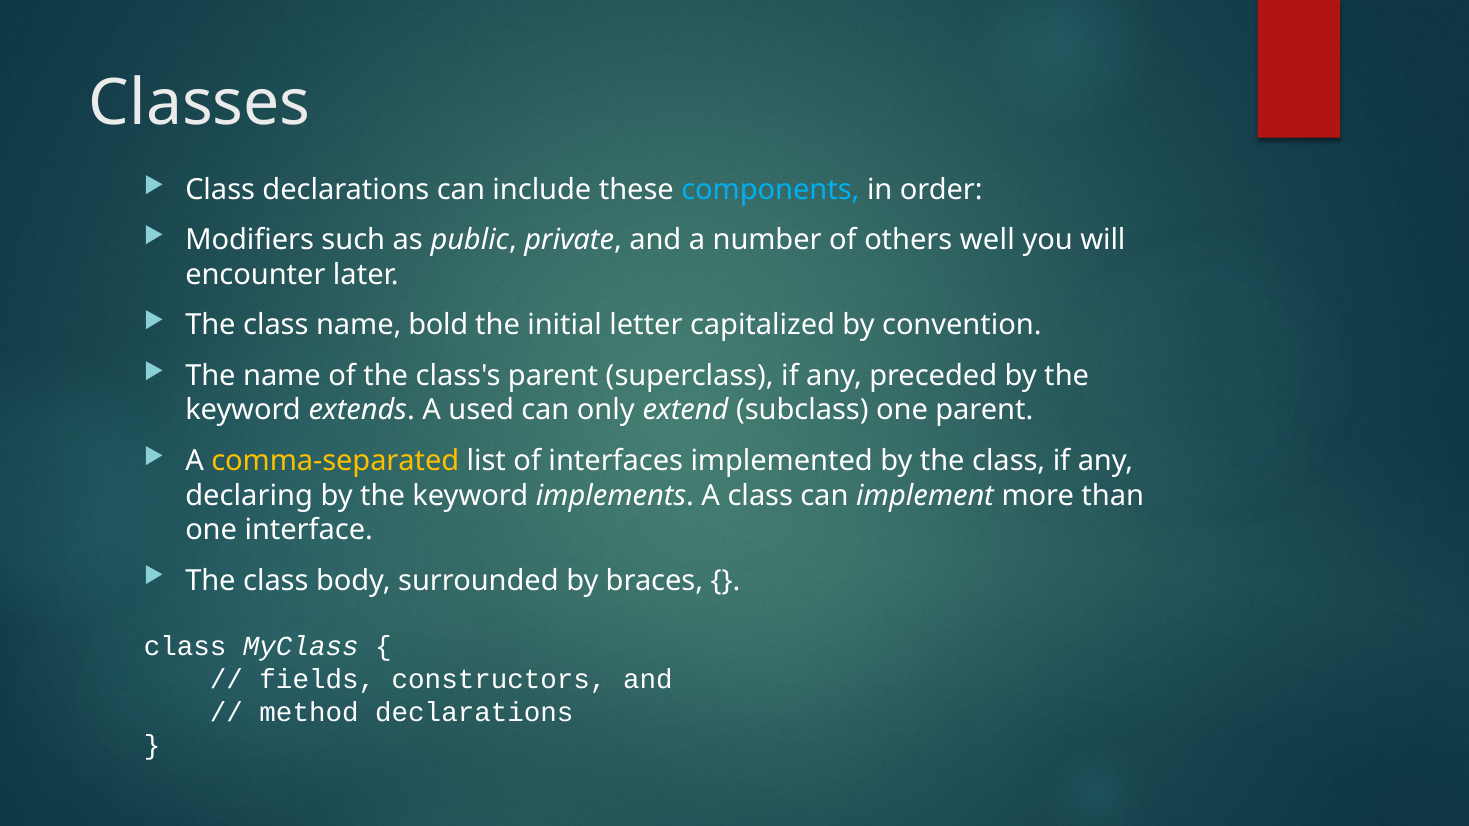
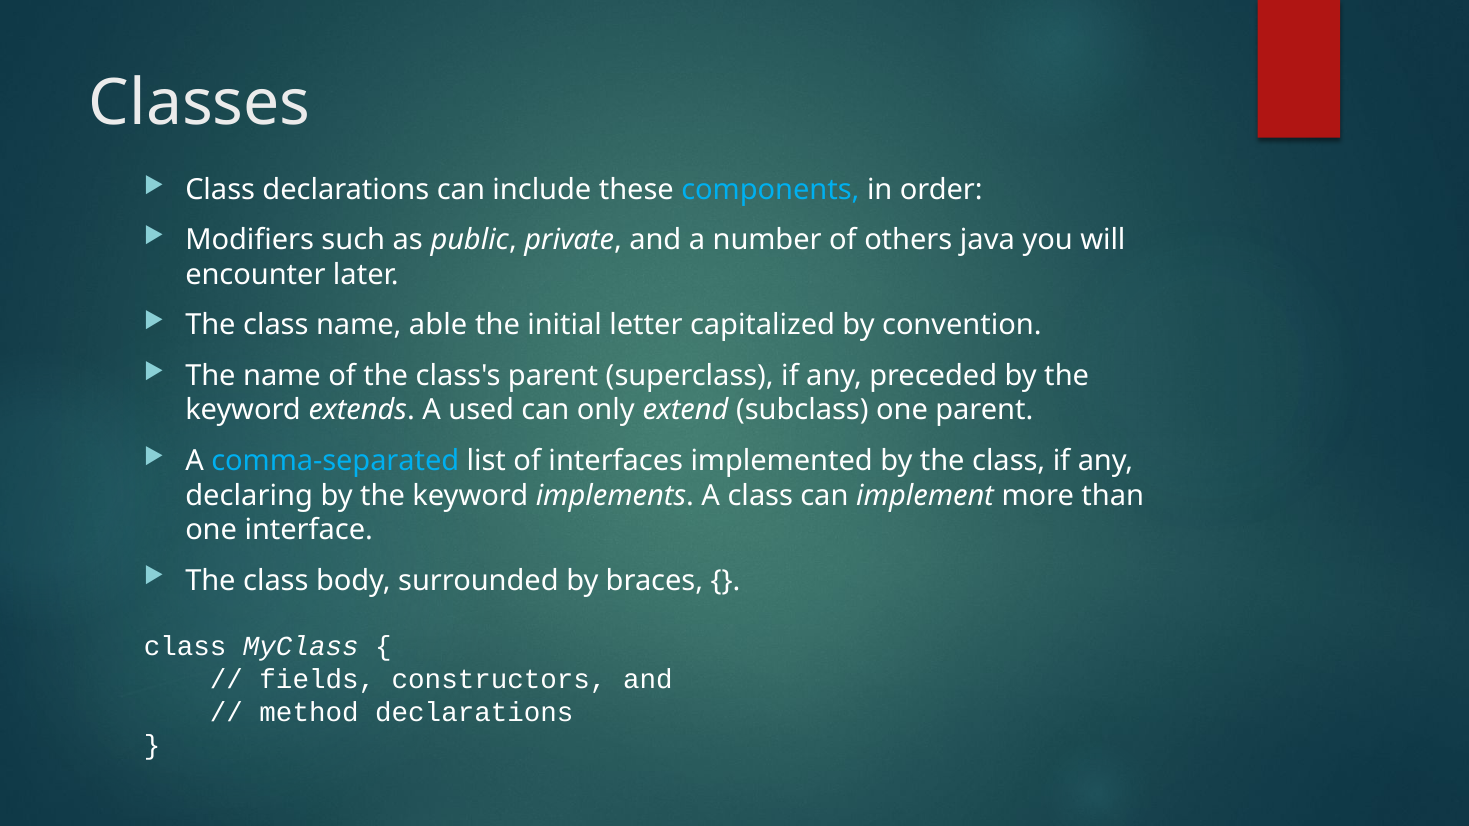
well: well -> java (987, 240)
bold: bold -> able (438, 325)
comma-separated colour: yellow -> light blue (335, 461)
